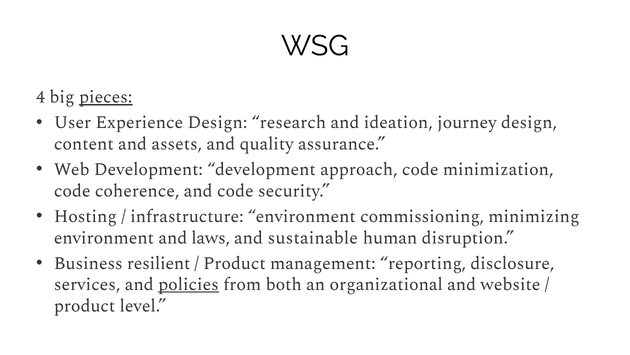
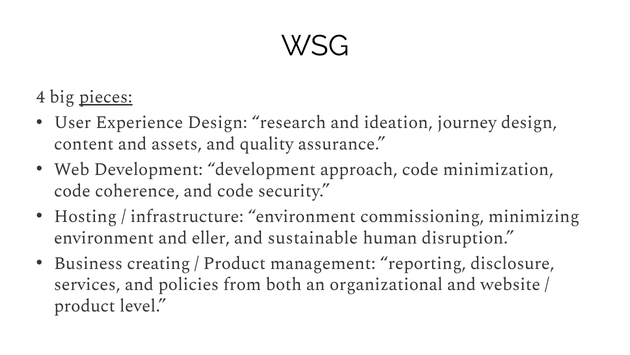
laws: laws -> eller (211, 237)
resilient: resilient -> creating (159, 263)
policies underline: present -> none (189, 284)
